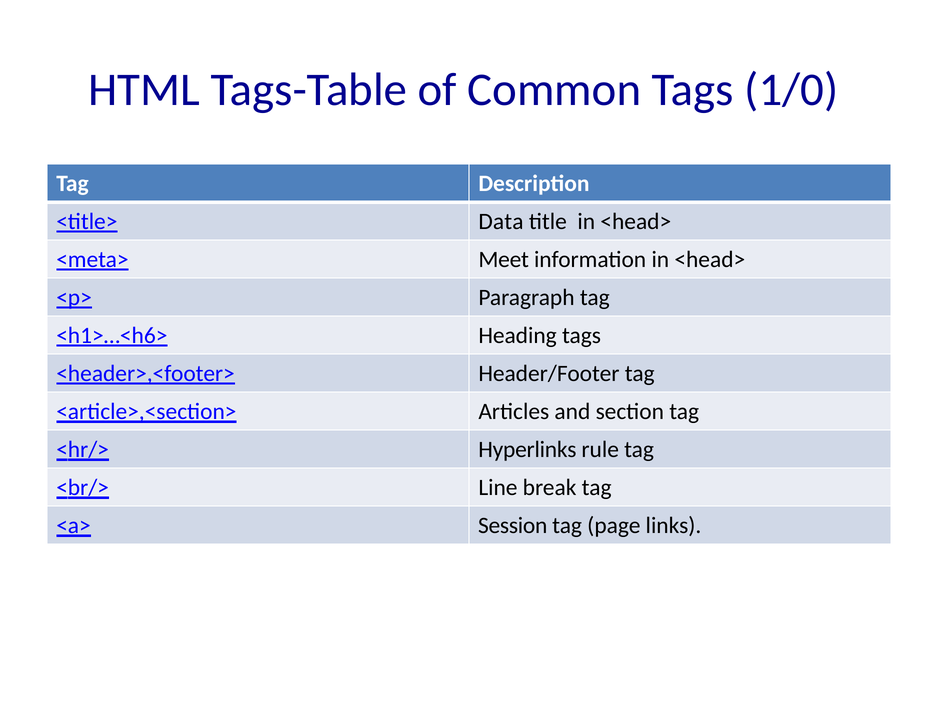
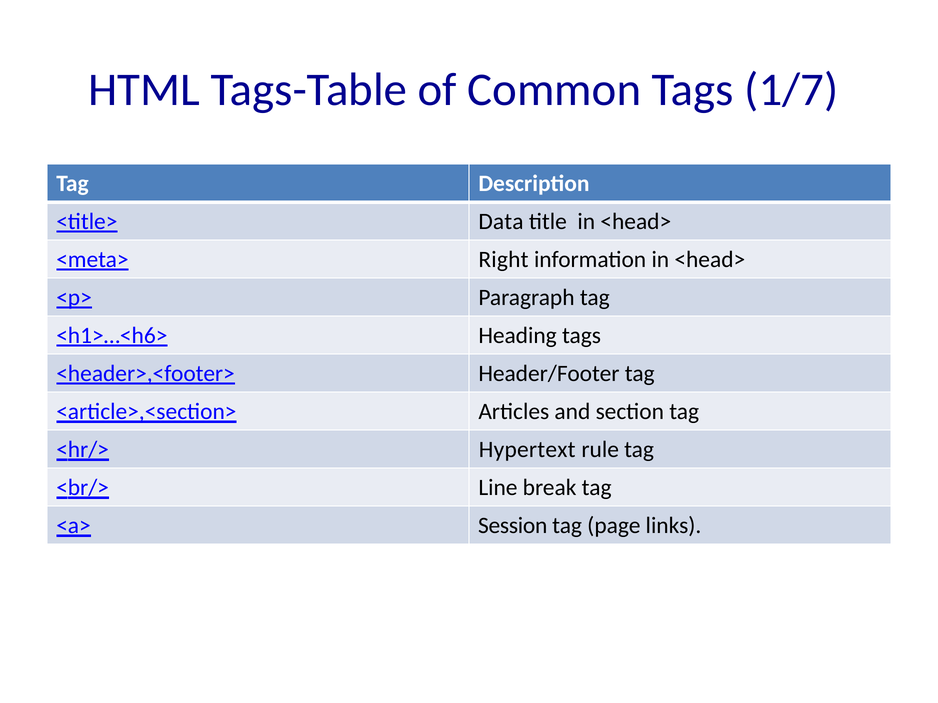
1/0: 1/0 -> 1/7 (791, 90)
Meet: Meet -> Right (503, 260)
Hyperlinks: Hyperlinks -> Hypertext (527, 450)
